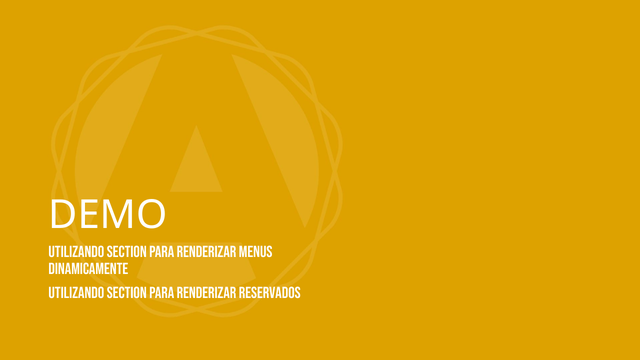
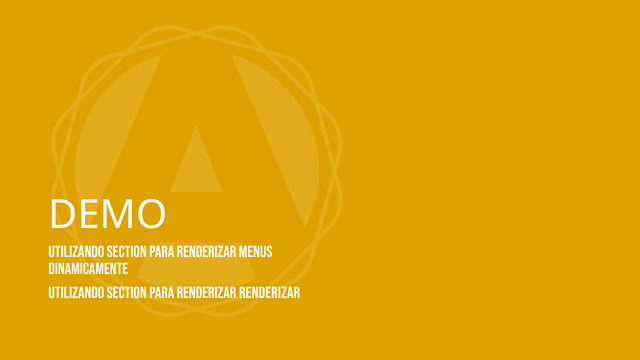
renderizar reservados: reservados -> renderizar (270, 293)
